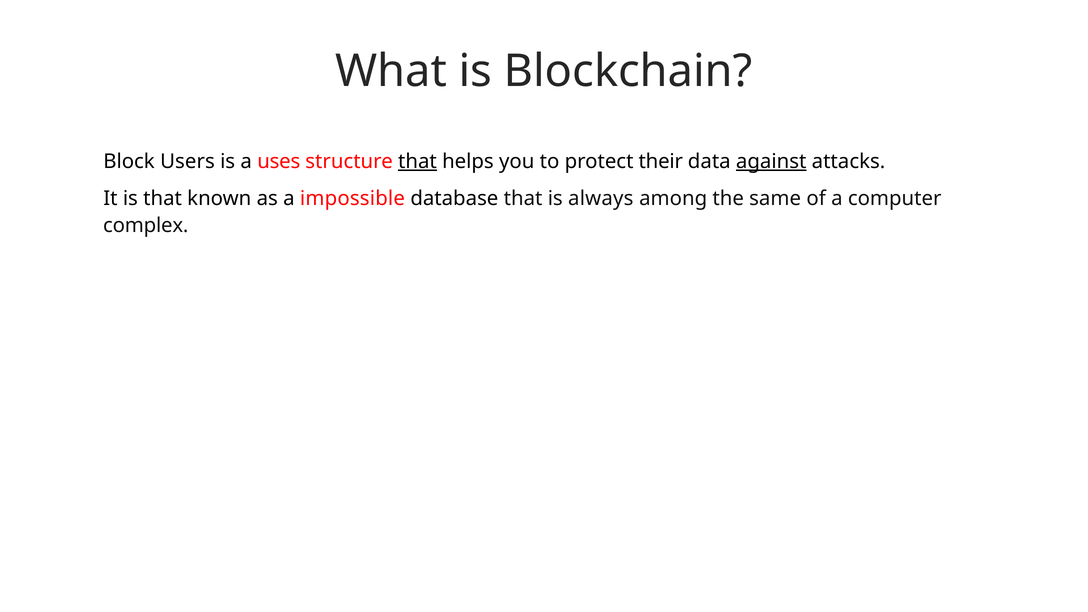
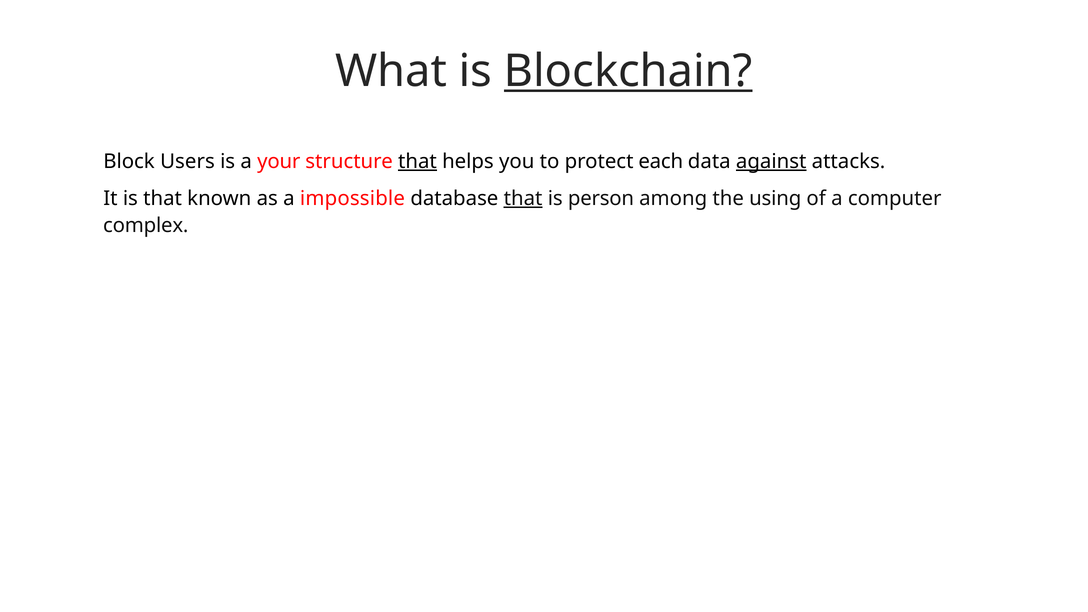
Blockchain underline: none -> present (628, 71)
uses: uses -> your (279, 161)
their: their -> each (661, 161)
that underline: none -> present (523, 199)
always: always -> person (601, 199)
same: same -> using (775, 199)
